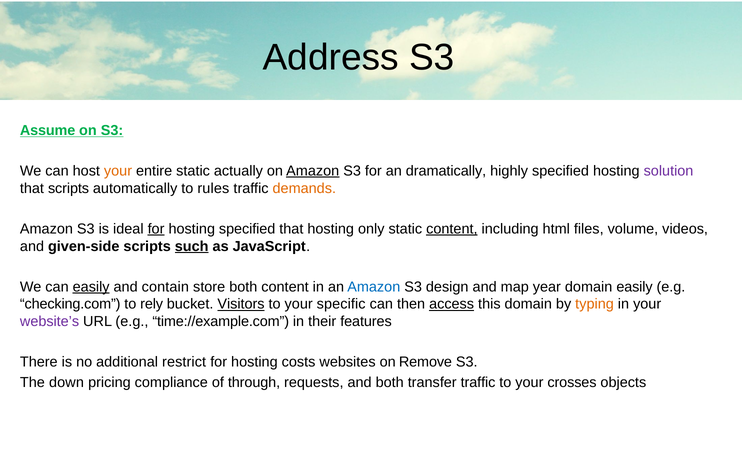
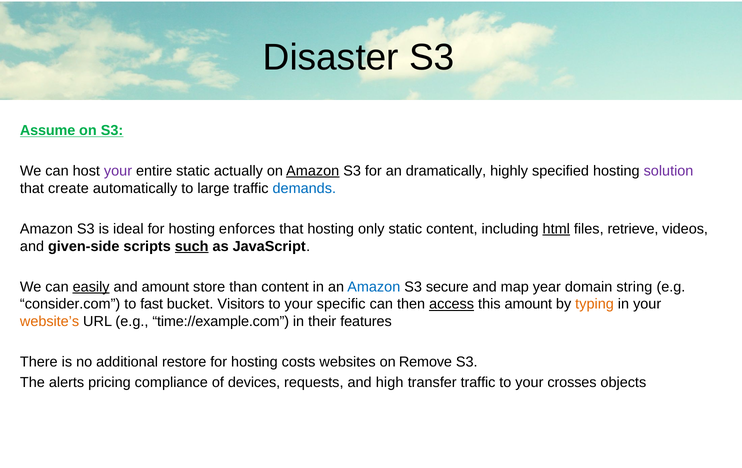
Address: Address -> Disaster (331, 58)
your colour: orange -> purple (118, 171)
that scripts: scripts -> create (68, 188)
rules: rules -> large (213, 188)
demands colour: orange -> blue (304, 188)
for underline: present -> none (156, 229)
hosting specified: specified -> enforces (247, 229)
content underline: present -> none (452, 229)
html underline: none -> present (556, 229)
volume: volume -> retrieve (633, 229)
and contain: contain -> amount (165, 286)
store both: both -> than (243, 286)
design: design -> secure (447, 286)
domain easily: easily -> string (634, 286)
checking.com: checking.com -> consider.com (70, 304)
rely: rely -> fast (152, 304)
Visitors underline: present -> none (241, 304)
this domain: domain -> amount (528, 304)
website’s colour: purple -> orange (50, 321)
restrict: restrict -> restore (184, 362)
down: down -> alerts (67, 382)
through: through -> devices (254, 382)
and both: both -> high (390, 382)
